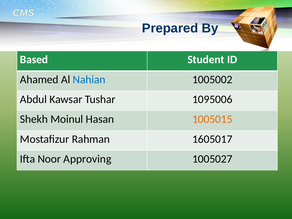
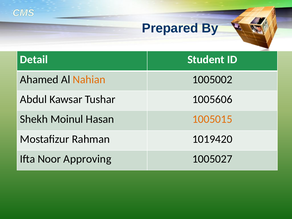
Based: Based -> Detail (34, 60)
Nahian colour: blue -> orange (89, 79)
1095006: 1095006 -> 1005606 (212, 99)
1605017: 1605017 -> 1019420 (212, 139)
